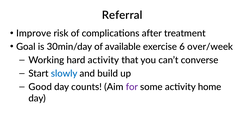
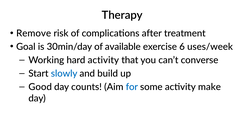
Referral: Referral -> Therapy (122, 15)
Improve: Improve -> Remove (34, 33)
over/week: over/week -> uses/week (210, 47)
for colour: purple -> blue (132, 87)
home: home -> make (209, 87)
